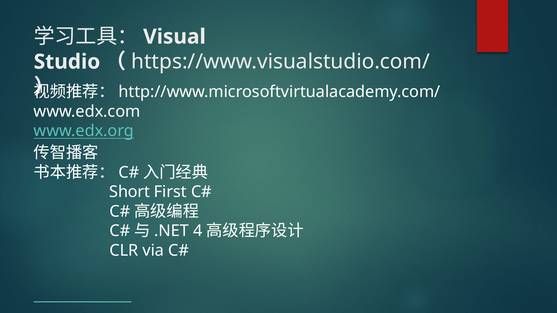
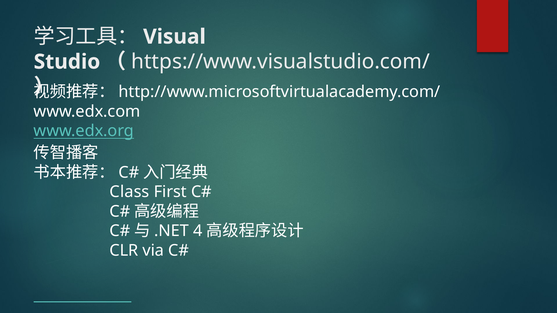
Short: Short -> Class (130, 192)
